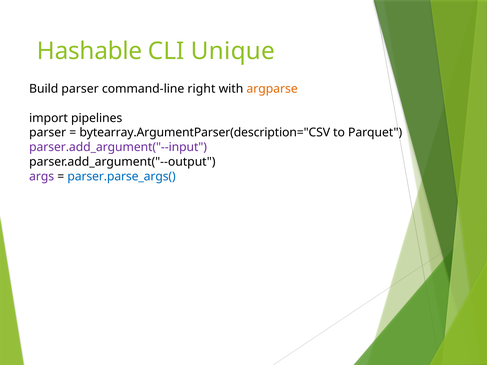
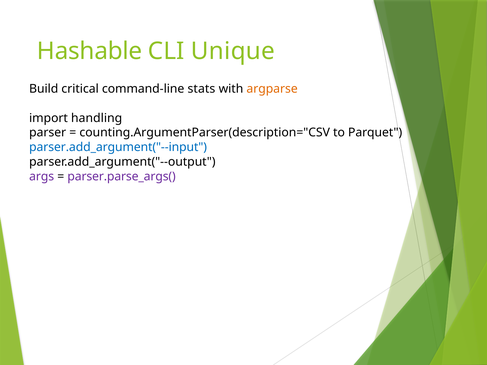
Build parser: parser -> critical (80, 89)
right: right -> stats (201, 89)
pipelines: pipelines -> handling (97, 118)
bytearray.ArgumentParser(description="CSV: bytearray.ArgumentParser(description="CSV -> counting.ArgumentParser(description="CSV (205, 133)
parser.add_argument("--input colour: purple -> blue (118, 147)
parser.parse_args( colour: blue -> purple (122, 177)
